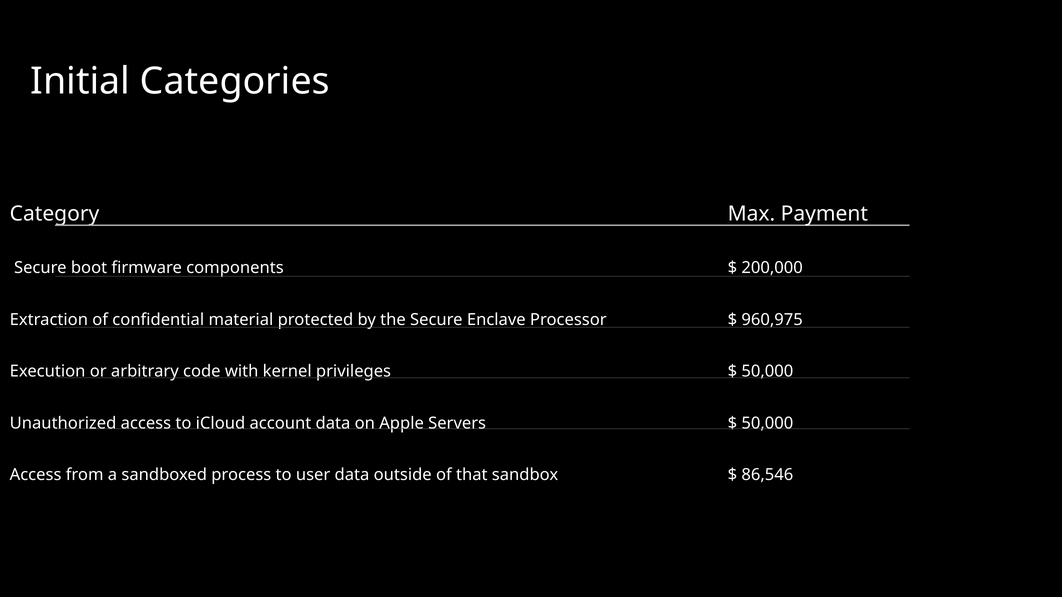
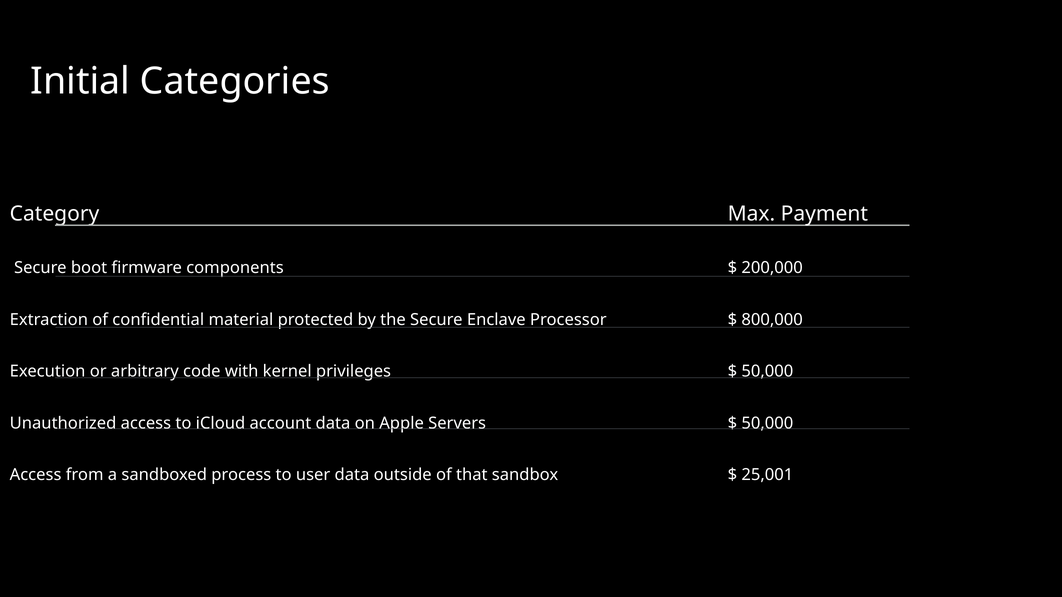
960,975: 960,975 -> 800,000 (772, 320)
86,546: 86,546 -> 25,001 (767, 475)
